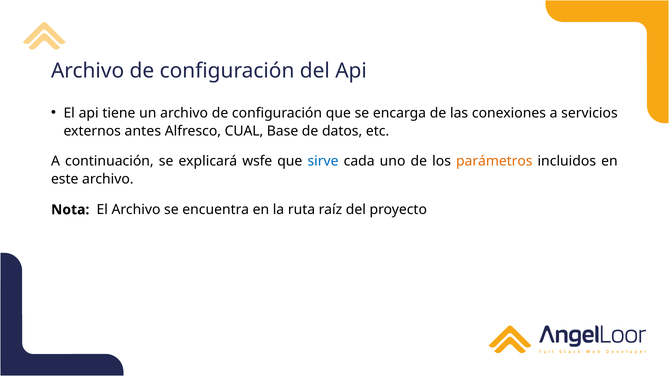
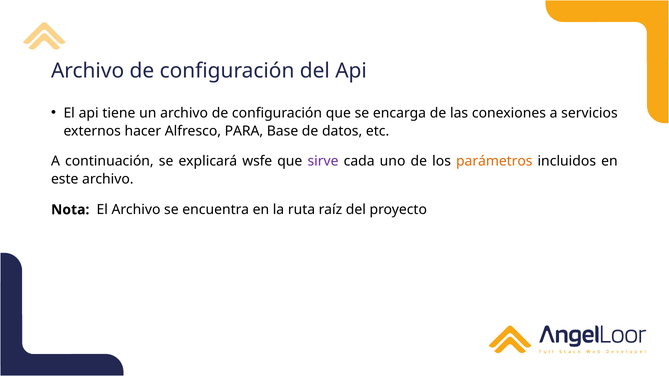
antes: antes -> hacer (143, 131)
CUAL: CUAL -> PARA (244, 131)
sirve colour: blue -> purple (323, 162)
